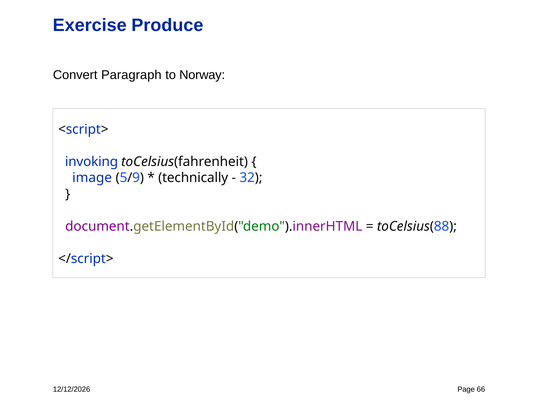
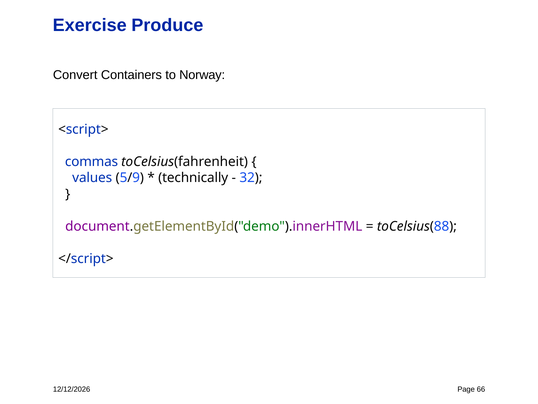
Paragraph: Paragraph -> Containers (131, 75)
invoking: invoking -> commas (91, 161)
image: image -> values (92, 178)
